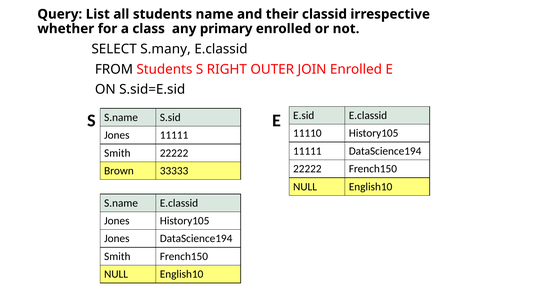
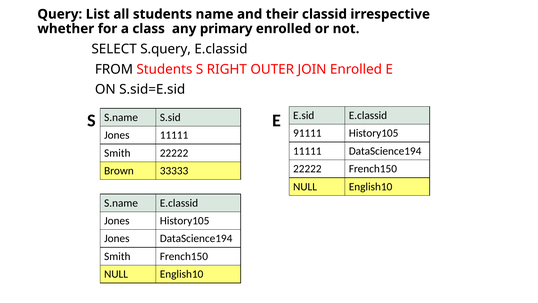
S.many: S.many -> S.query (166, 49)
11110: 11110 -> 91111 (307, 133)
